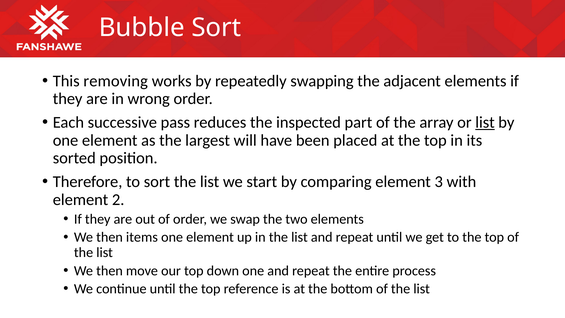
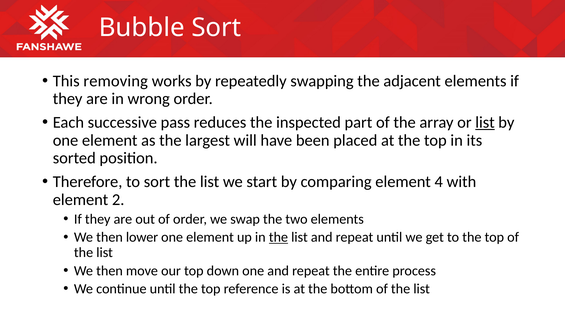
3: 3 -> 4 (439, 182)
items: items -> lower (142, 237)
the underline: none -> present (278, 237)
